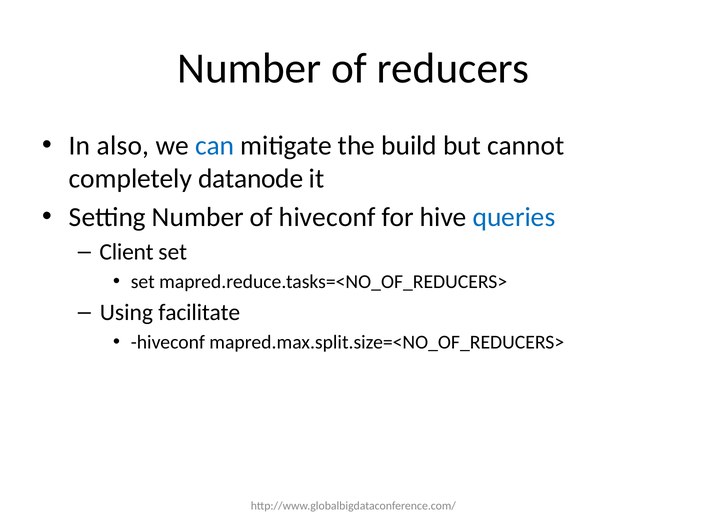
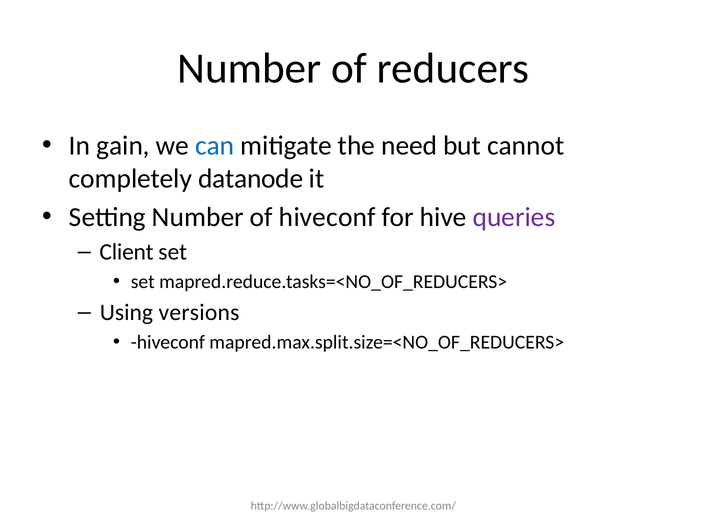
also: also -> gain (123, 146)
build: build -> need (409, 146)
queries colour: blue -> purple (514, 217)
facilitate: facilitate -> versions (199, 313)
